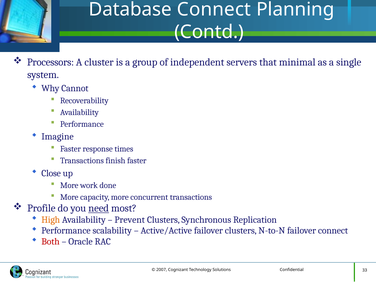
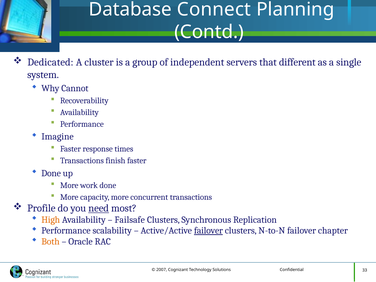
Processors: Processors -> Dedicated (50, 62)
minimal: minimal -> different (297, 62)
Close: Close -> Done (51, 173)
Prevent: Prevent -> Failsafe (130, 220)
failover underline: none -> present (208, 231)
failover connect: connect -> chapter (333, 231)
Both colour: red -> orange (51, 242)
